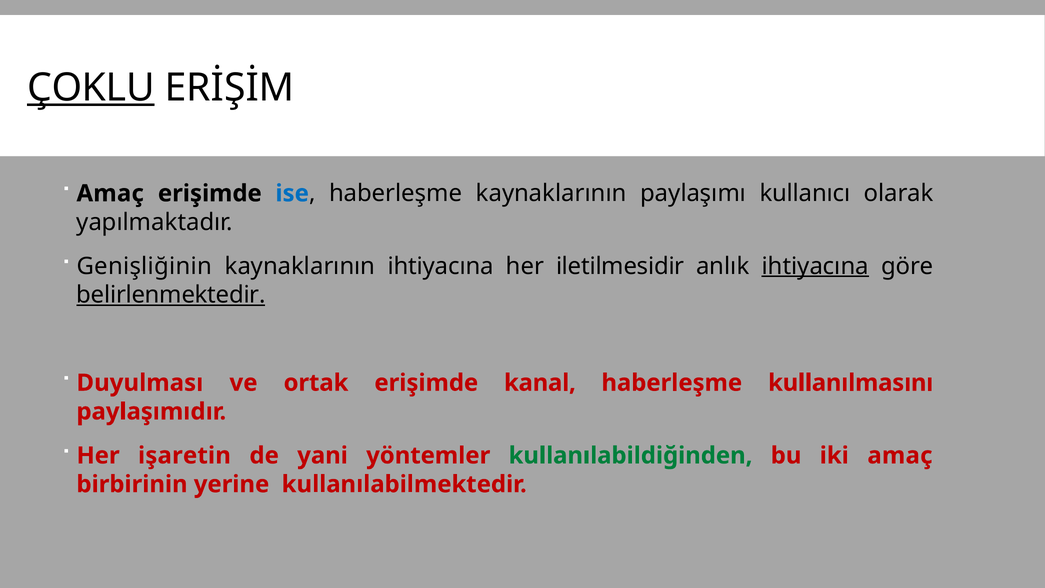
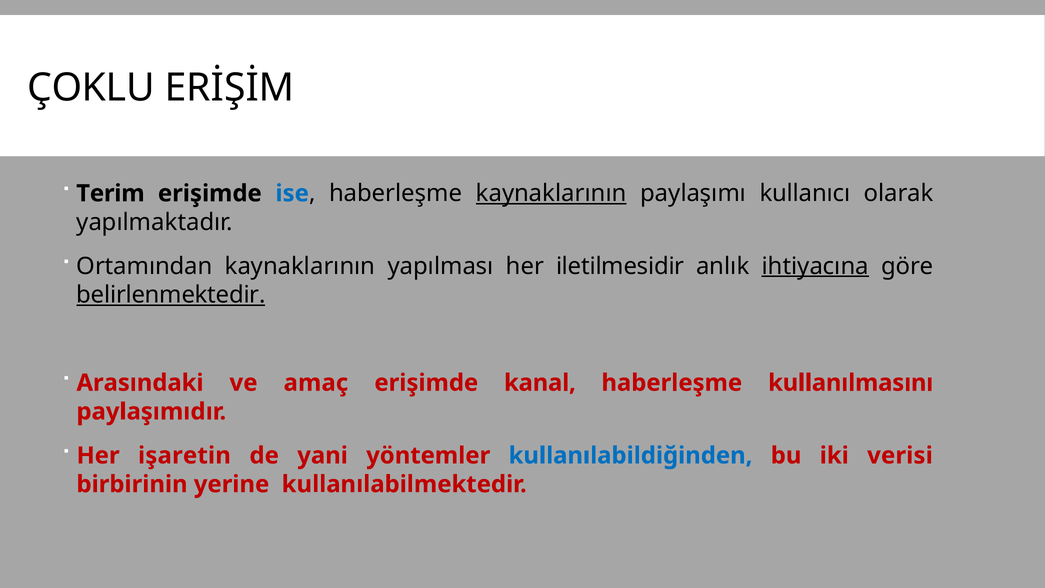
ÇOKLU underline: present -> none (91, 88)
Amaç: Amaç -> Terim (110, 193)
kaynaklarının underline: none -> present (551, 193)
Genişliğinin: Genişliğinin -> Ortamından (145, 266)
kaynaklarının ihtiyacına: ihtiyacına -> yapılması (441, 266)
Duyulması: Duyulması -> Arasındaki (140, 383)
ortak: ortak -> amaç (316, 383)
kullanılabildiğinden colour: green -> blue (631, 455)
iki amaç: amaç -> verisi (900, 455)
